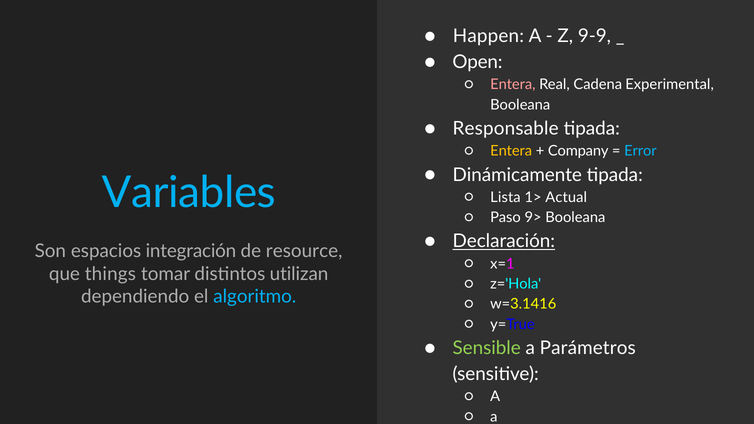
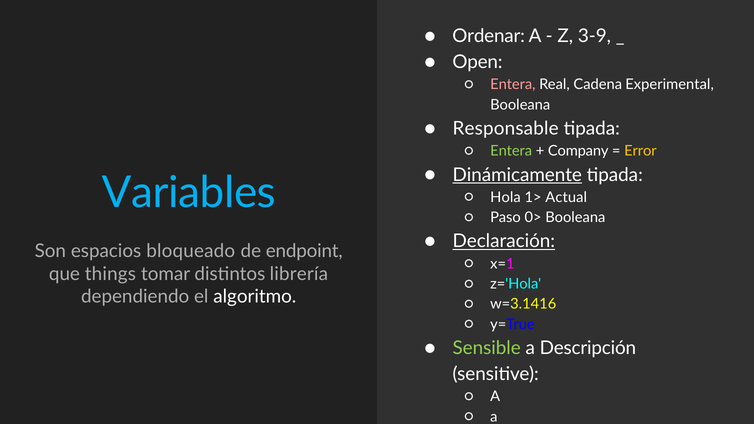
Happen: Happen -> Ordenar (489, 36)
9-9: 9-9 -> 3-9 (594, 36)
Entera colour: yellow -> light green (511, 151)
Error colour: light blue -> yellow (640, 151)
Dinámicamente underline: none -> present (517, 175)
Lista: Lista -> Hola (505, 197)
9>: 9> -> 0> (533, 218)
integración: integración -> bloqueado (191, 251)
resource: resource -> endpoint (304, 251)
utilizan: utilizan -> librería (299, 274)
algoritmo colour: light blue -> white (255, 297)
Parámetros: Parámetros -> Descripción (588, 348)
